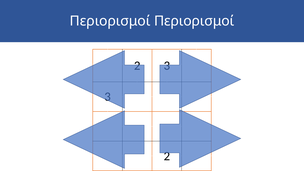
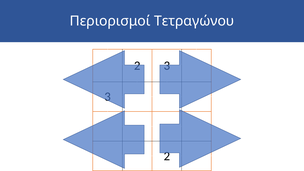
Περιορισμοί Περιορισμοί: Περιορισμοί -> Τετραγώνου (194, 21)
